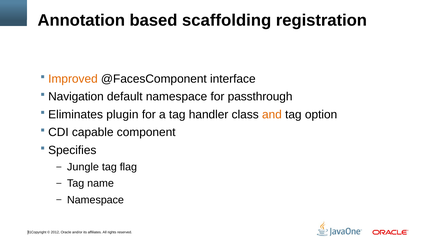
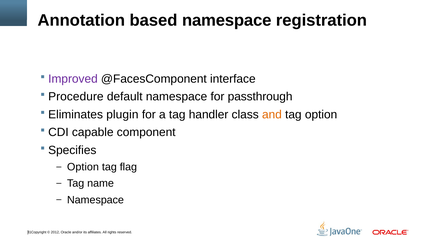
based scaffolding: scaffolding -> namespace (227, 20)
Improved colour: orange -> purple (73, 79)
Navigation: Navigation -> Procedure (76, 97)
Jungle: Jungle -> Option (83, 167)
